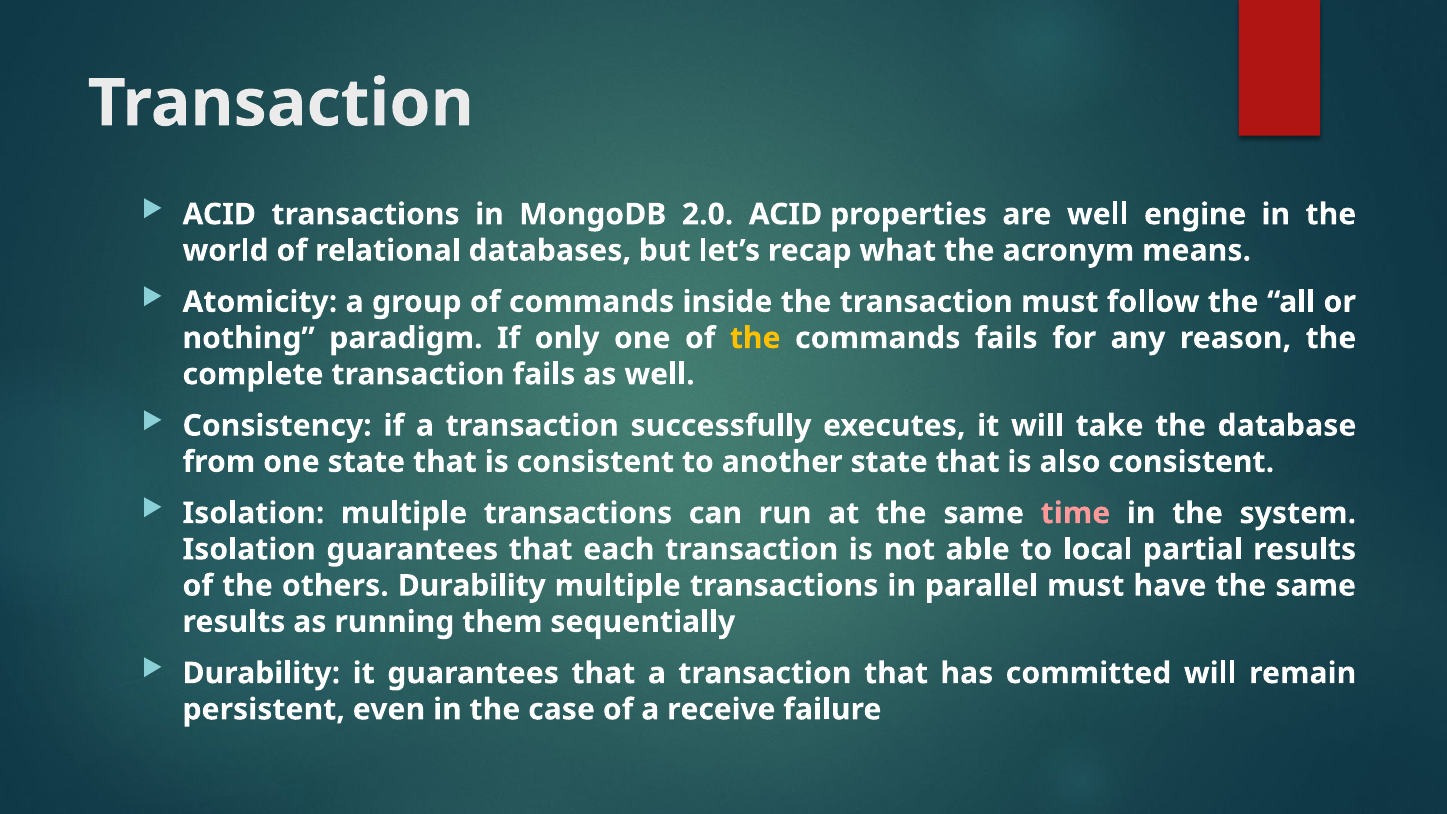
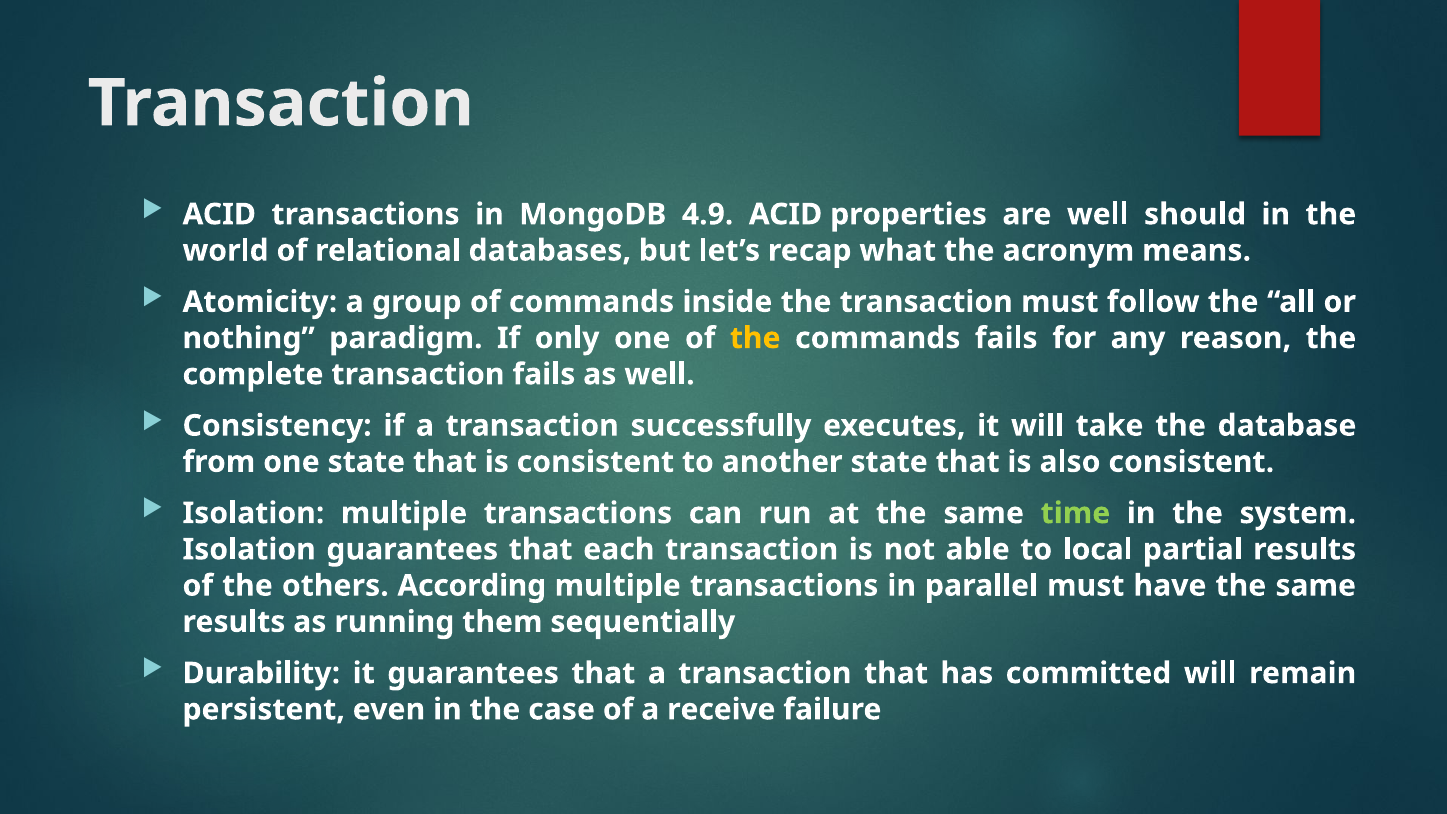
2.0: 2.0 -> 4.9 (708, 214)
engine: engine -> should (1195, 214)
time colour: pink -> light green (1075, 513)
others Durability: Durability -> According (472, 586)
